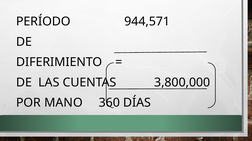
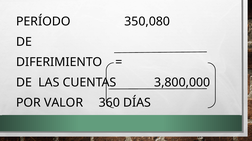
944,571: 944,571 -> 350,080 (147, 22)
MANO: MANO -> VALOR (64, 103)
